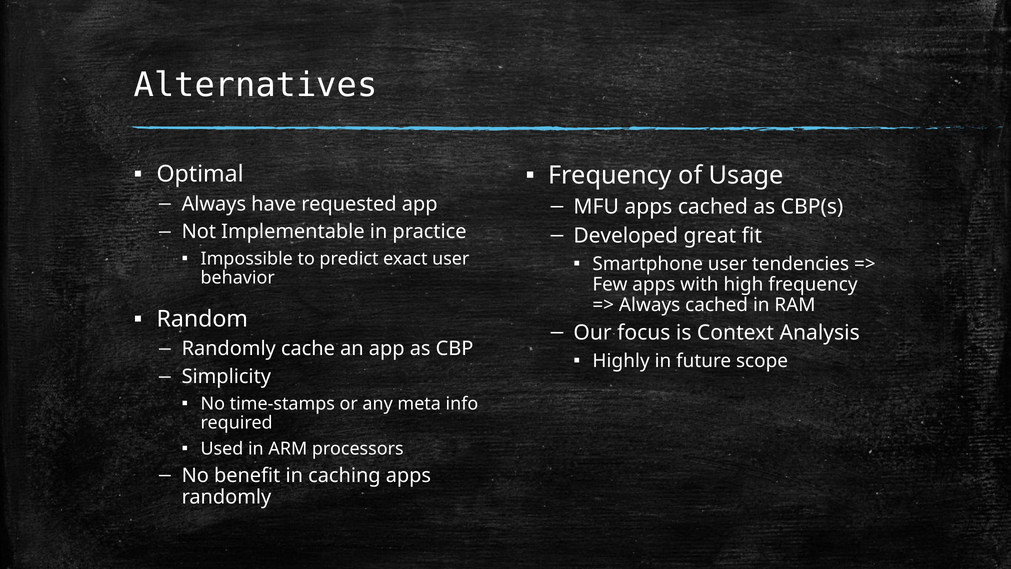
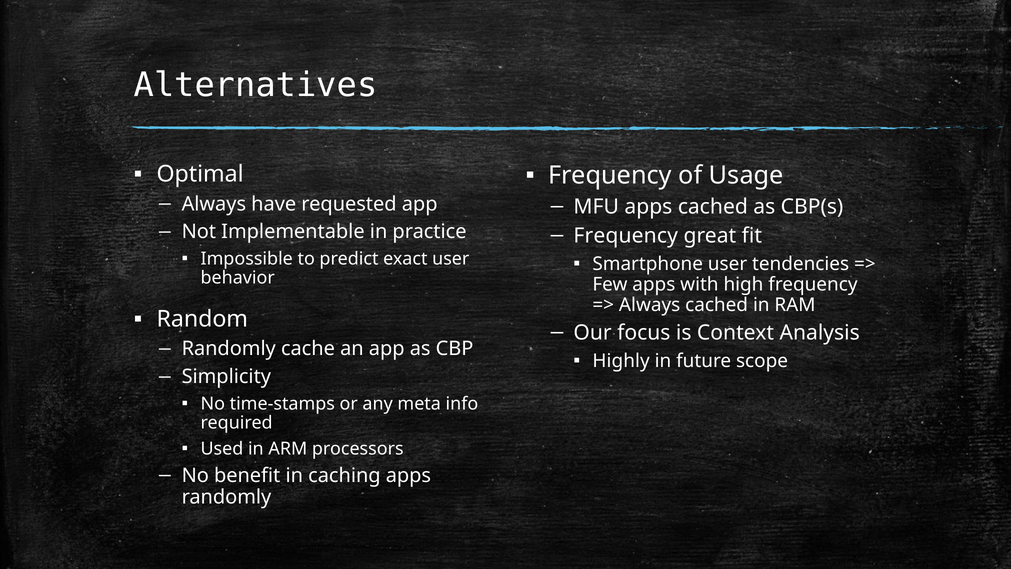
Developed: Developed -> Frequency (626, 236)
